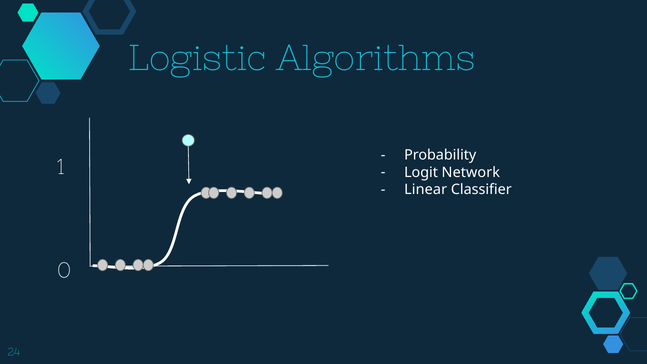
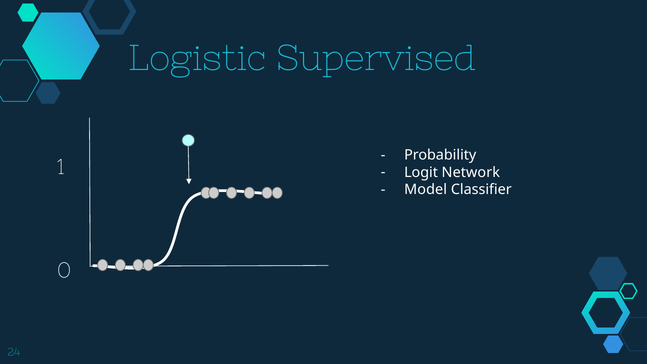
Algorithms: Algorithms -> Supervised (376, 59)
Linear: Linear -> Model (426, 190)
